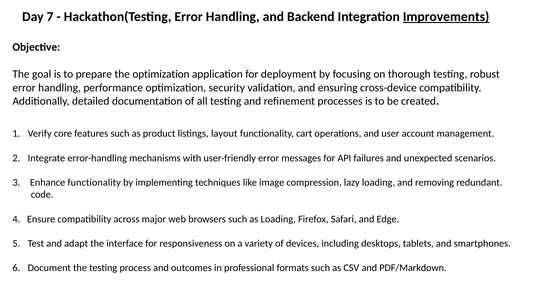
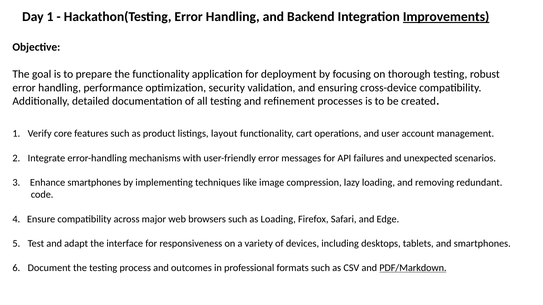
Day 7: 7 -> 1 (50, 17)
the optimization: optimization -> functionality (161, 74)
Enhance functionality: functionality -> smartphones (94, 183)
PDF/Markdown underline: none -> present (413, 268)
